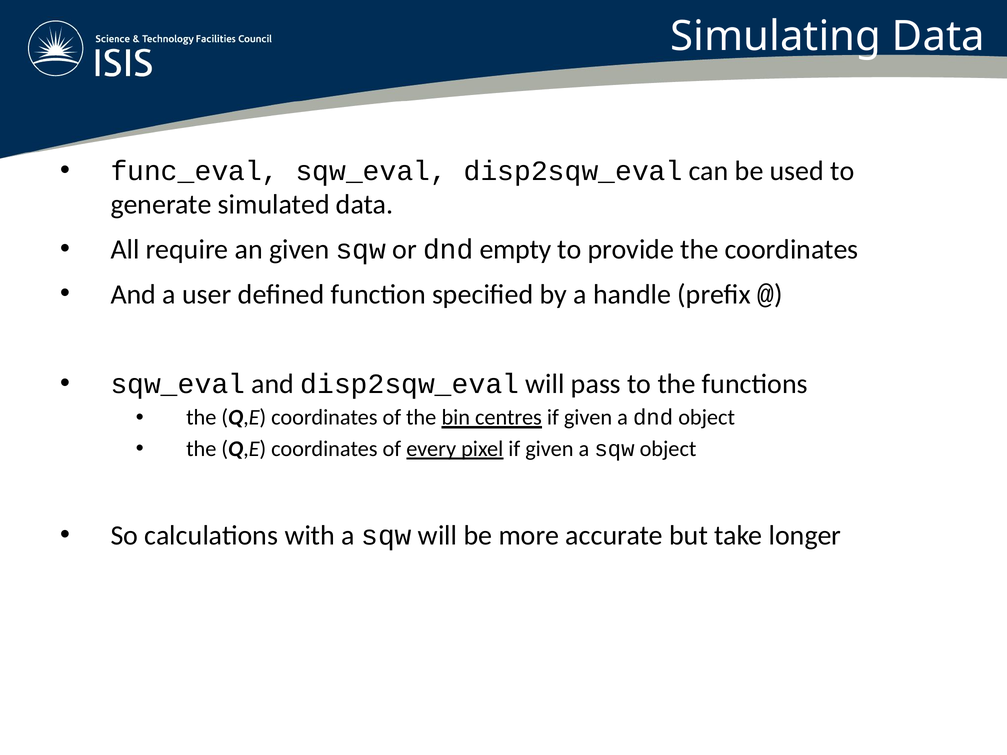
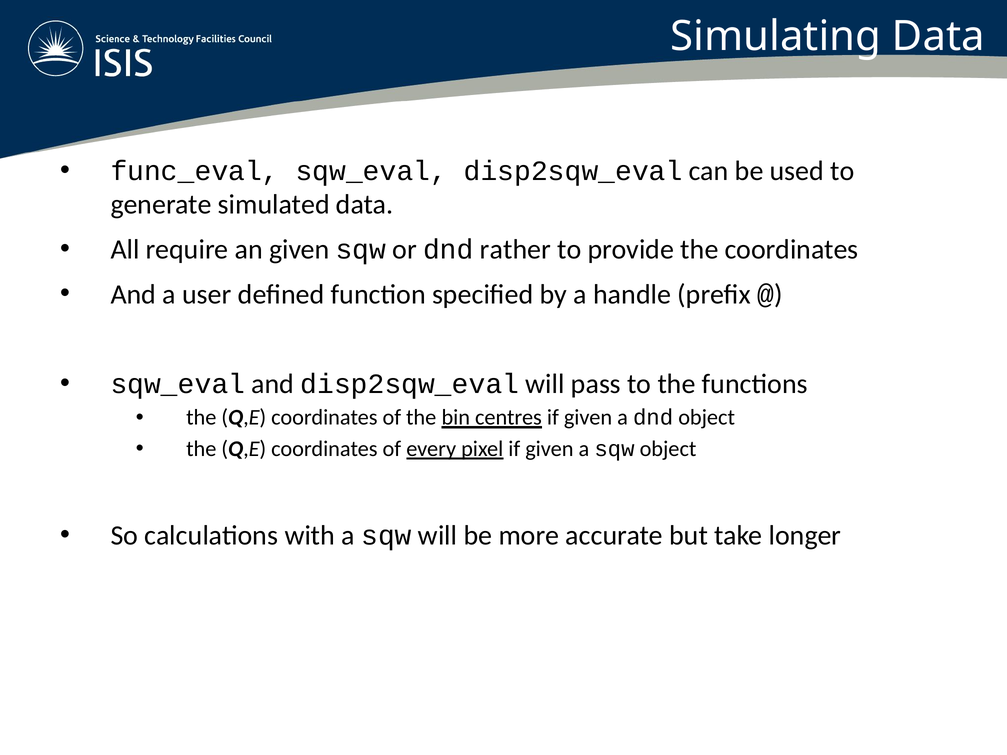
empty: empty -> rather (515, 250)
